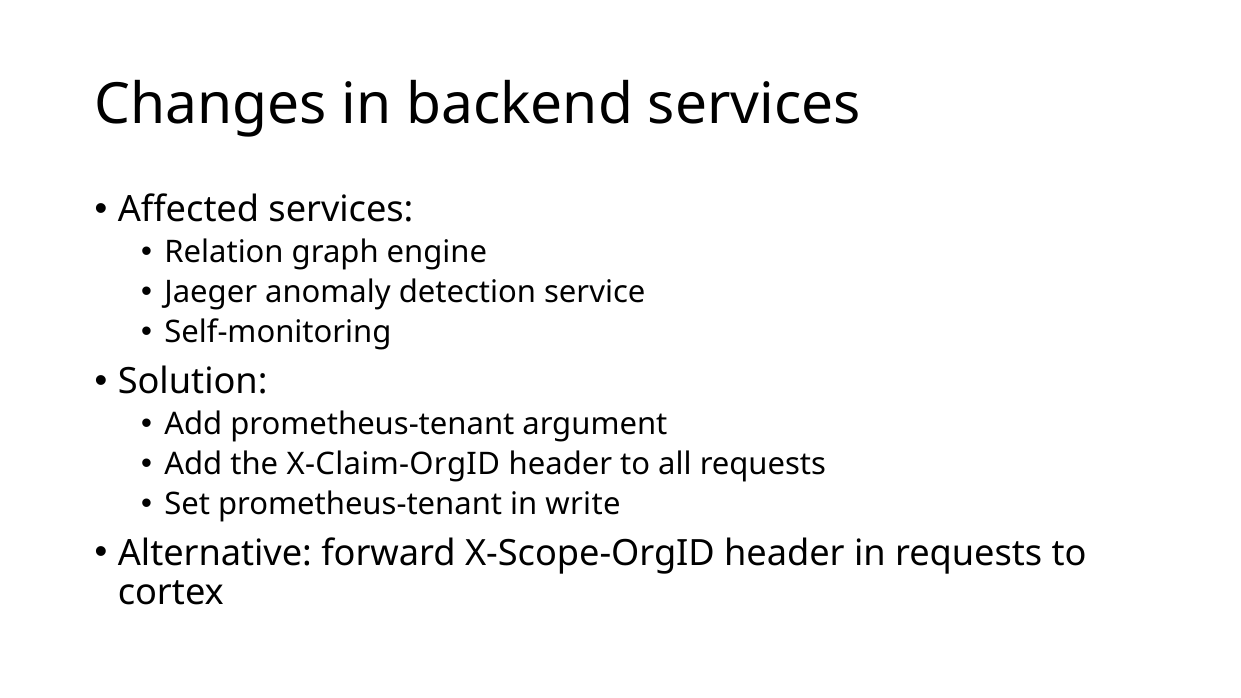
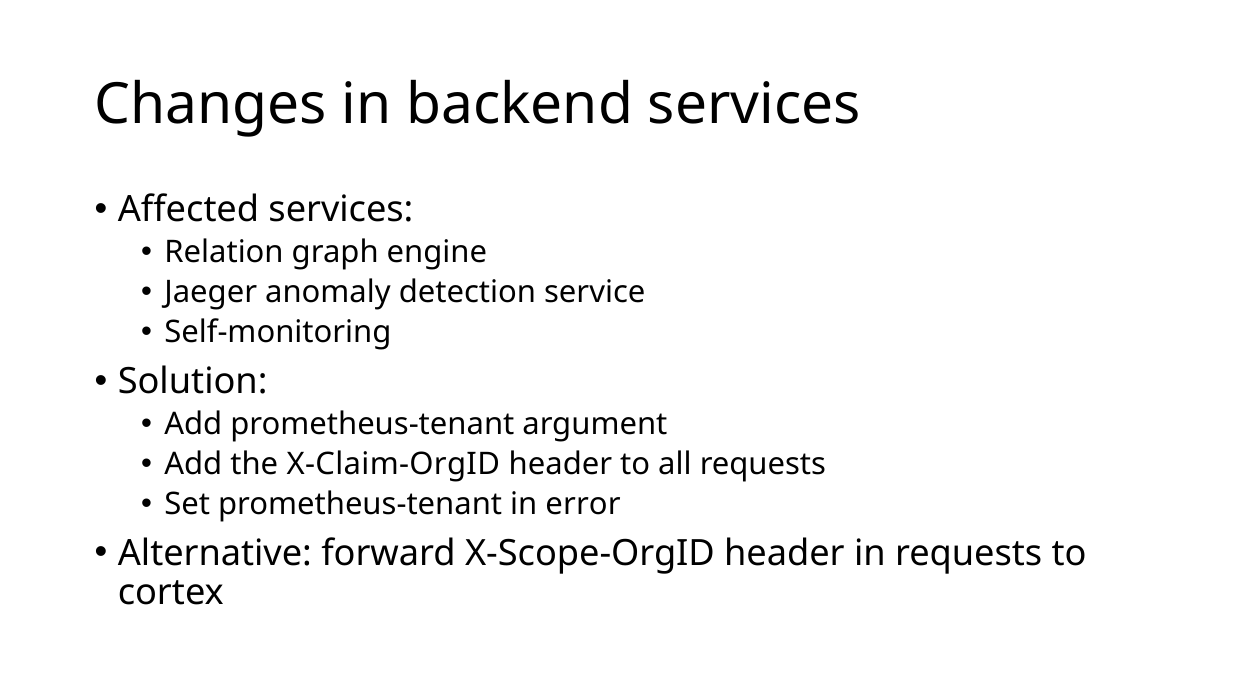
write: write -> error (583, 504)
